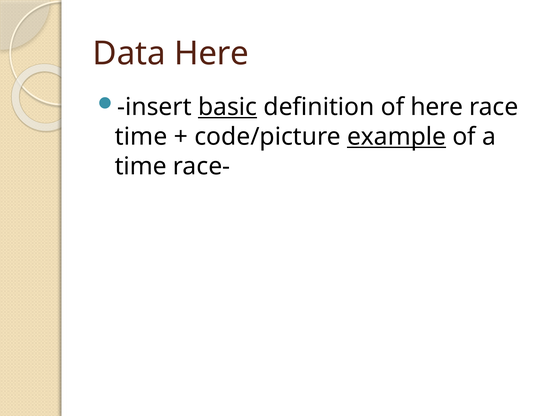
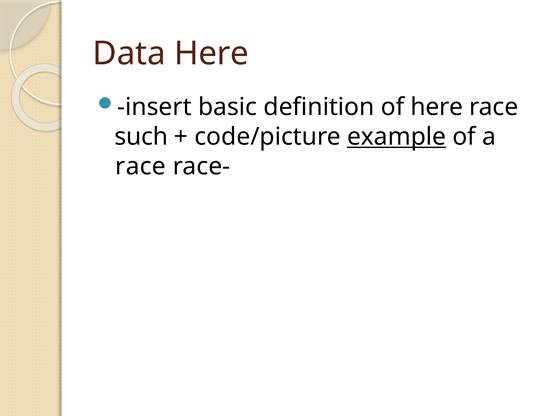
basic underline: present -> none (228, 107)
time: time -> such (141, 137)
time: time -> race (141, 166)
